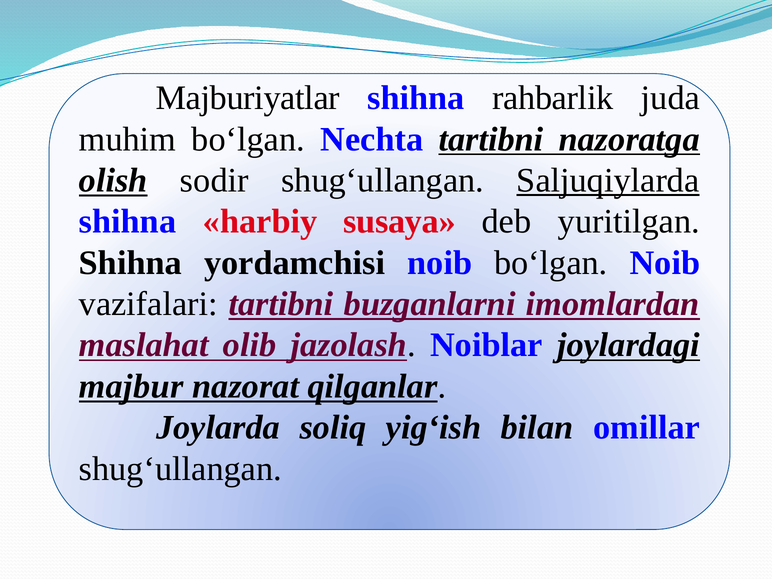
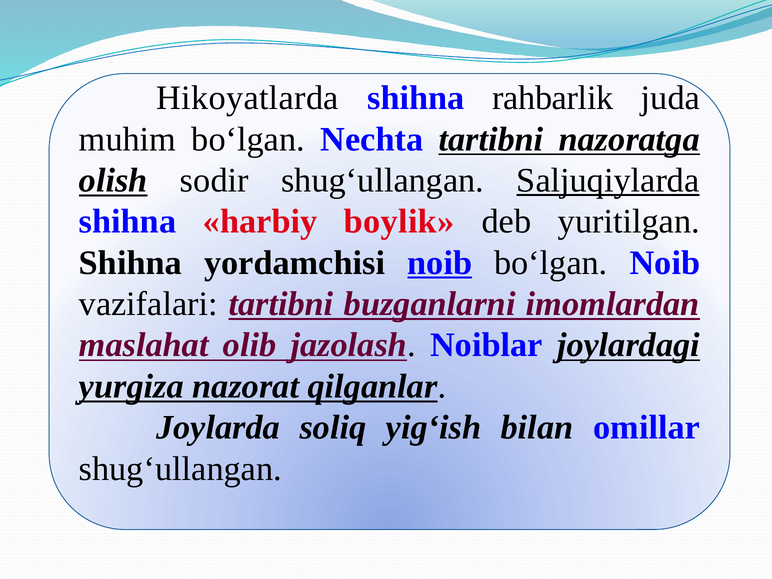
Majburiyatlar: Majburiyatlar -> Hikoyatlarda (247, 98)
susaya: susaya -> boylik (399, 222)
noib underline: none -> present (440, 263)
majbur: majbur -> yurgiza (131, 386)
